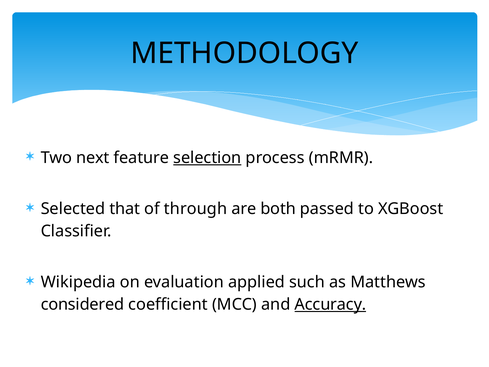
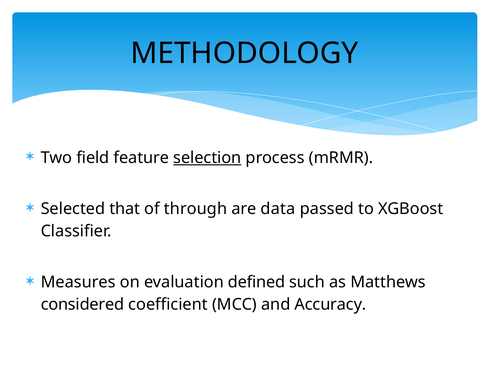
next: next -> field (93, 158)
both: both -> data (278, 209)
Wikipedia: Wikipedia -> Measures (78, 282)
applied: applied -> defined (257, 282)
Accuracy underline: present -> none (330, 304)
